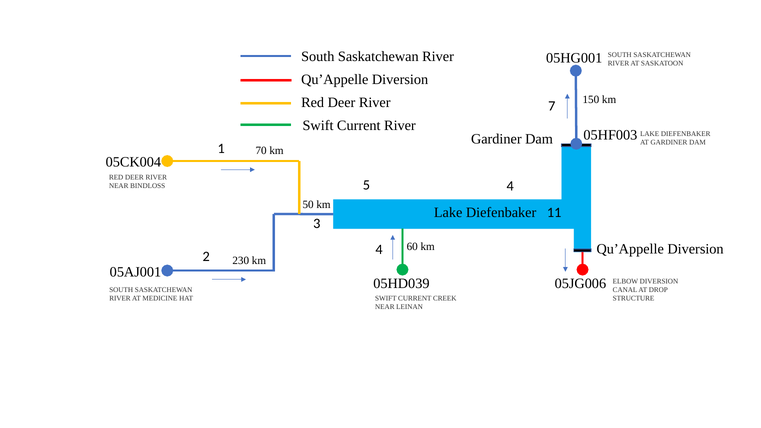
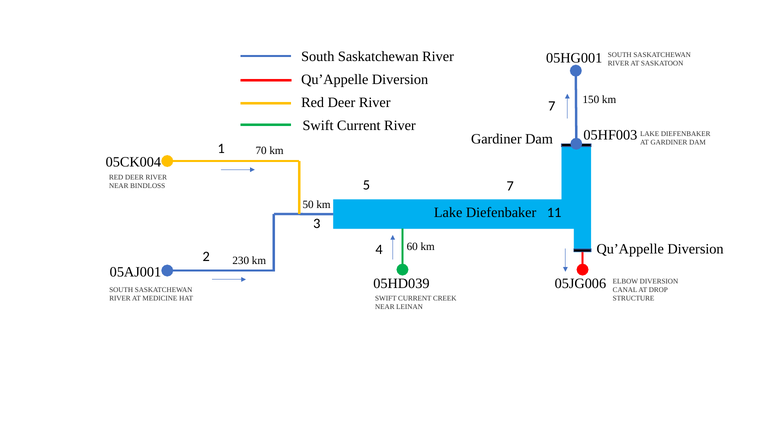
5 4: 4 -> 7 (510, 186)
